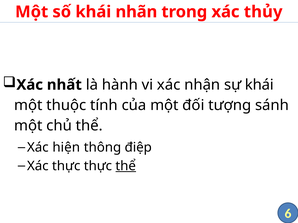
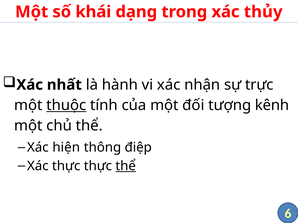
nhãn: nhãn -> dạng (136, 12)
sự khái: khái -> trực (259, 85)
thuộc underline: none -> present (66, 105)
sánh: sánh -> kênh (272, 105)
